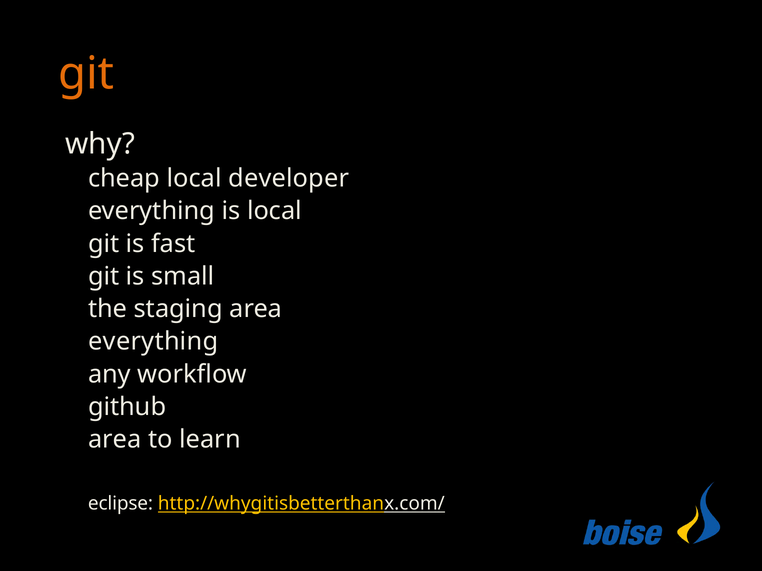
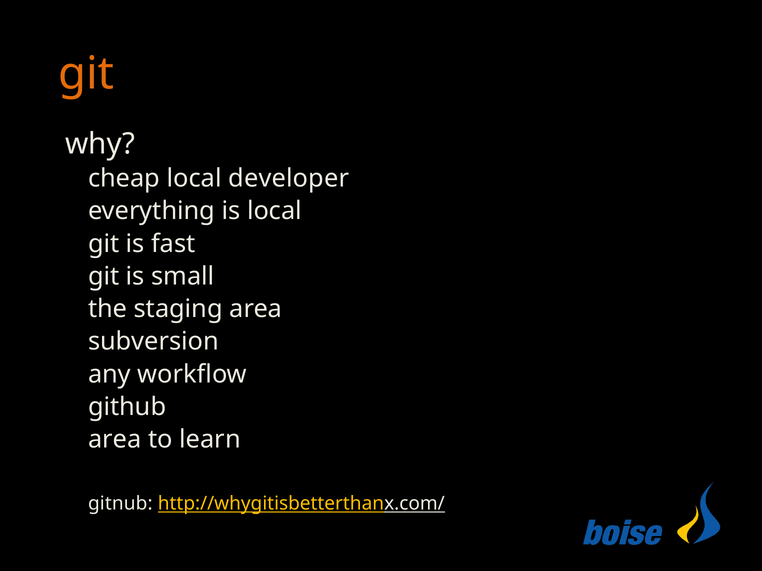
everything: everything -> subversion (153, 342)
eclipse: eclipse -> gitnub (120, 504)
